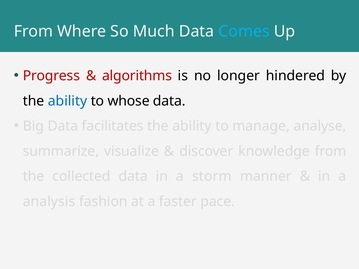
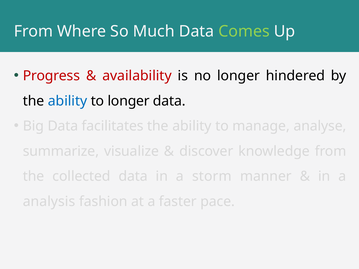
Comes colour: light blue -> light green (244, 31)
algorithms: algorithms -> availability (137, 76)
to whose: whose -> longer (129, 101)
